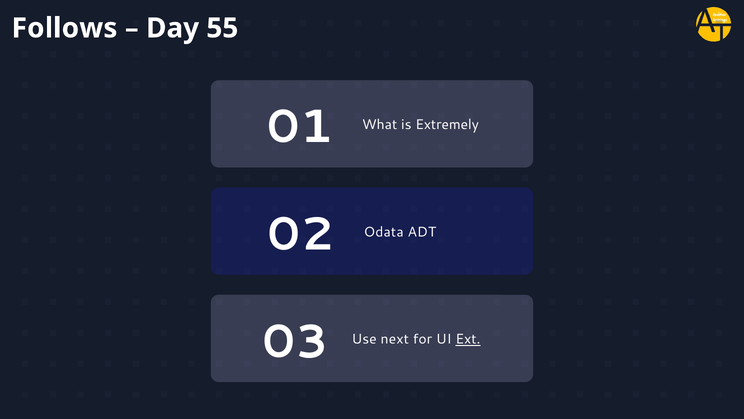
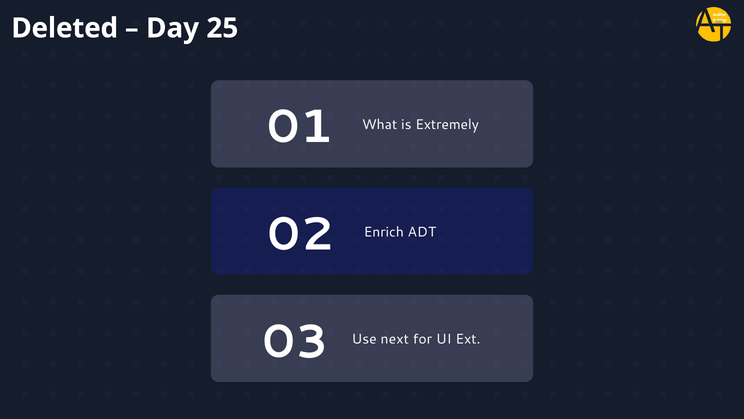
Follows: Follows -> Deleted (65, 28)
55: 55 -> 25 (222, 28)
Odata: Odata -> Enrich (384, 232)
Ext underline: present -> none (468, 339)
